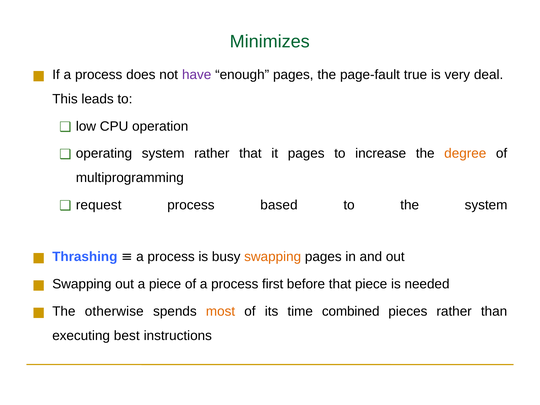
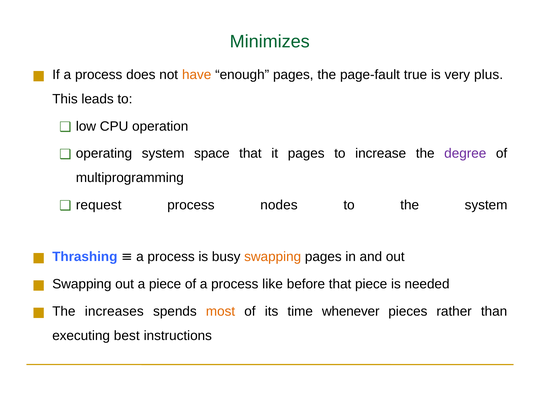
have colour: purple -> orange (197, 75)
deal: deal -> plus (489, 75)
system rather: rather -> space (212, 154)
degree colour: orange -> purple (465, 154)
based: based -> nodes (279, 205)
first: first -> like (273, 284)
otherwise: otherwise -> increases (114, 311)
combined: combined -> whenever (351, 311)
